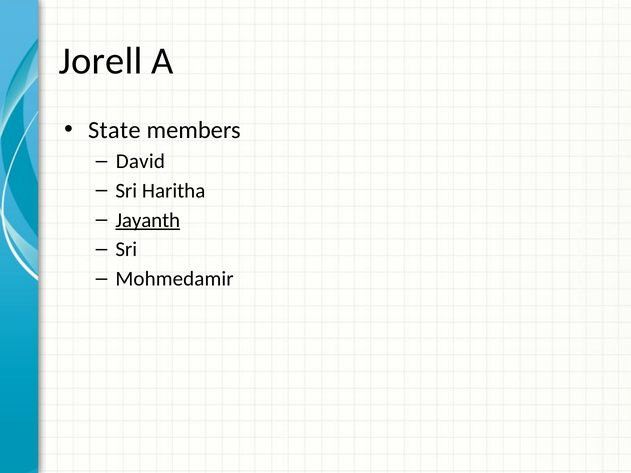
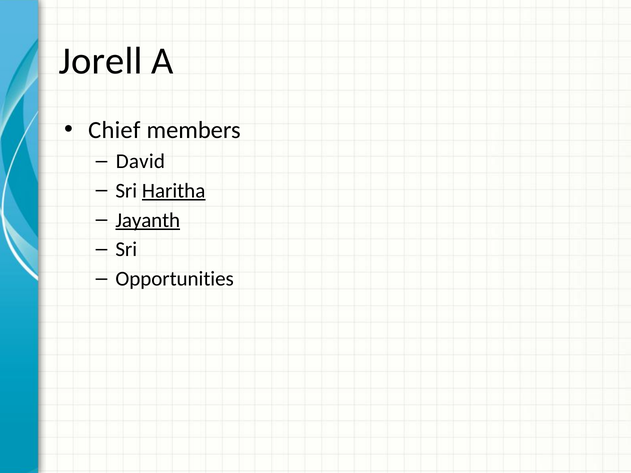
State: State -> Chief (114, 130)
Haritha underline: none -> present (174, 191)
Mohmedamir: Mohmedamir -> Opportunities (175, 279)
